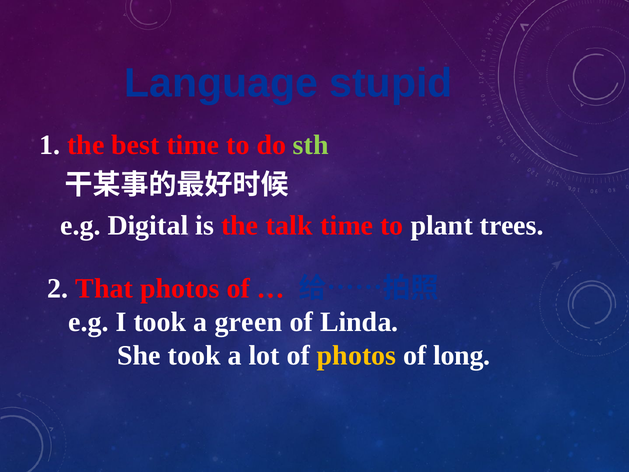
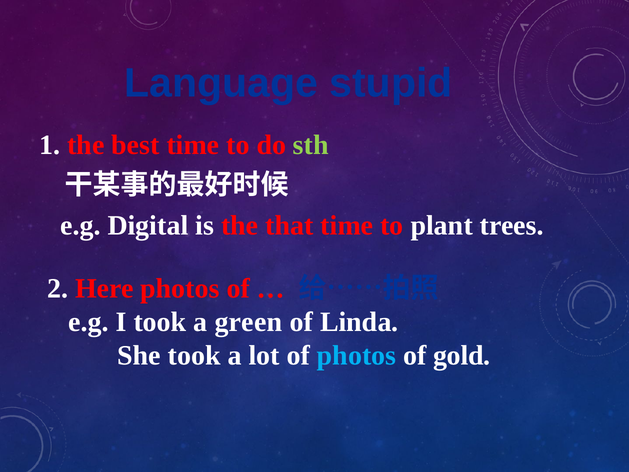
talk: talk -> that (289, 225)
That: That -> Here (105, 288)
photos colour: yellow -> light blue (357, 355)
long: long -> gold (462, 355)
